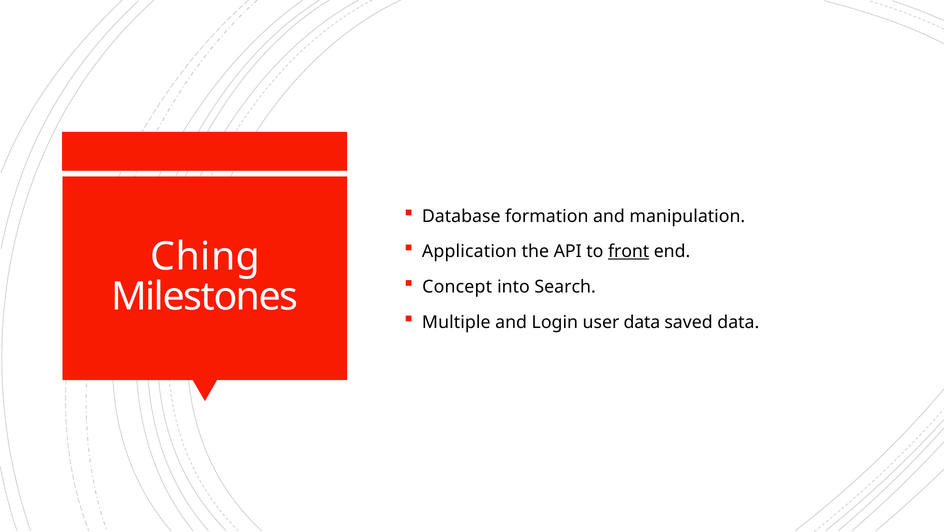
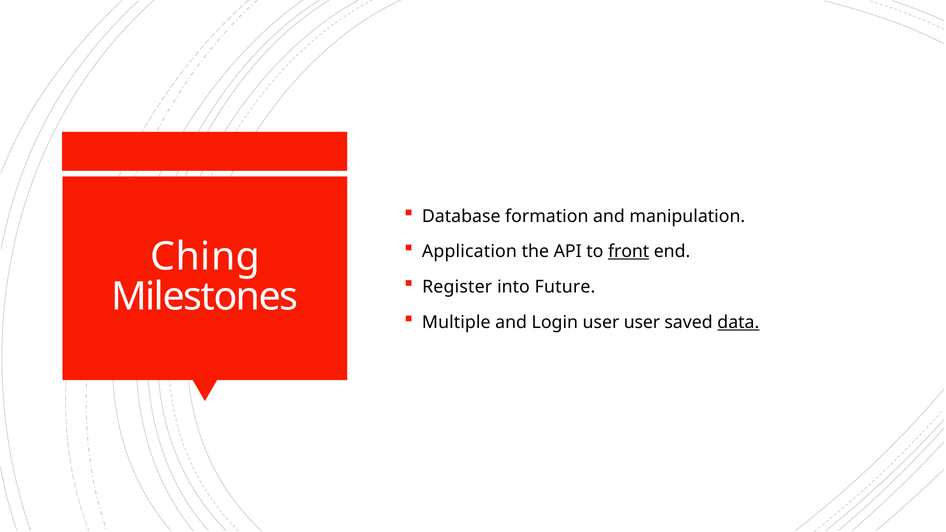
Concept: Concept -> Register (457, 287)
Search: Search -> Future (565, 287)
user data: data -> user (642, 322)
data underline: none -> present (738, 322)
